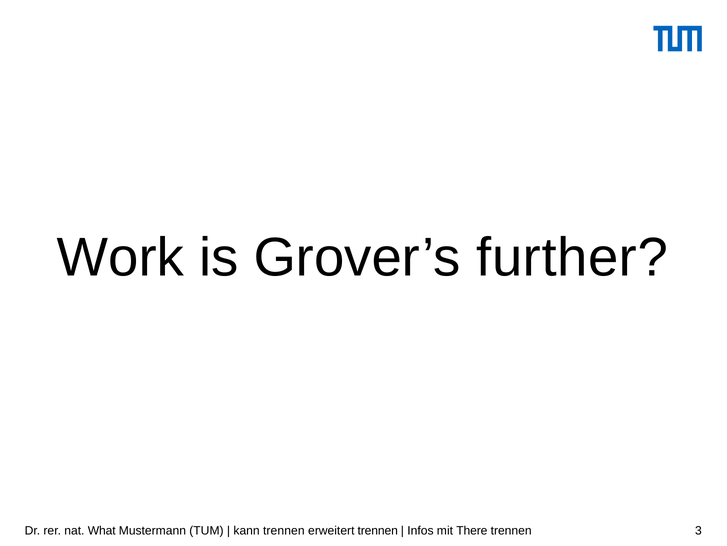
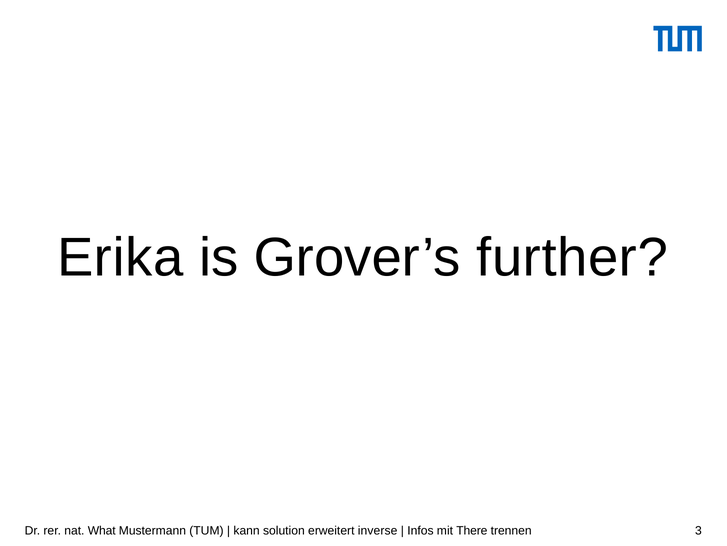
Work: Work -> Erika (120, 258)
kann trennen: trennen -> solution (284, 530)
erweitert trennen: trennen -> inverse (378, 530)
